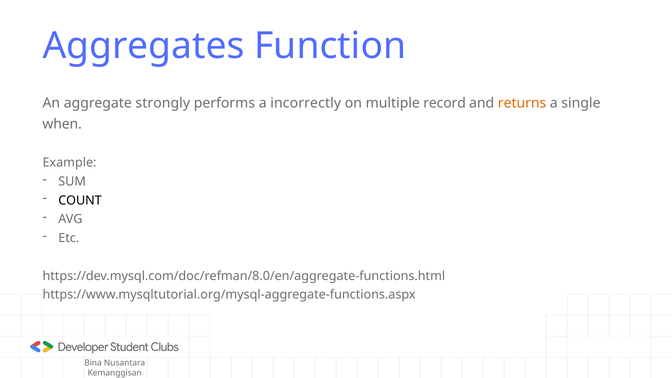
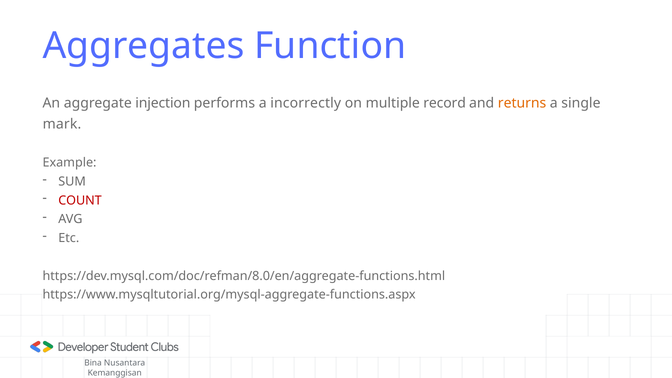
strongly: strongly -> injection (163, 103)
when: when -> mark (62, 124)
COUNT colour: black -> red (80, 200)
